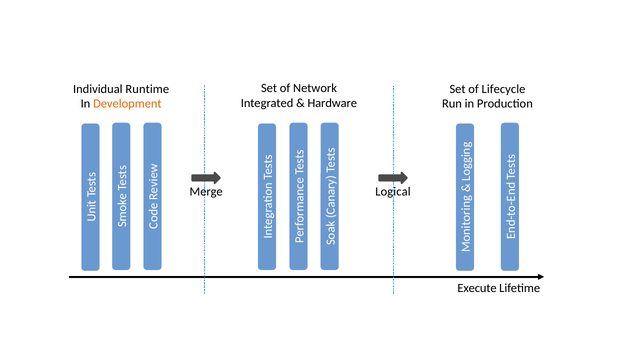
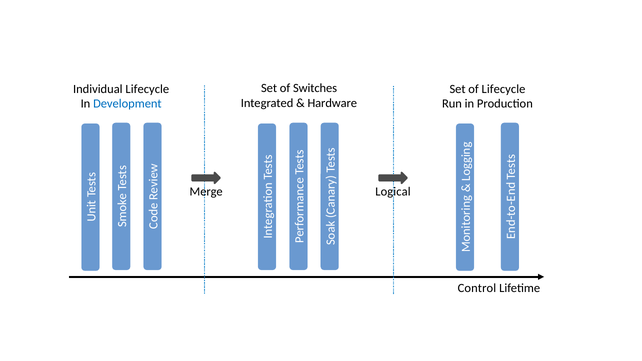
Network: Network -> Switches (315, 88)
Individual Runtime: Runtime -> Lifecycle (147, 89)
Development colour: orange -> blue (127, 104)
Execute: Execute -> Control (477, 288)
